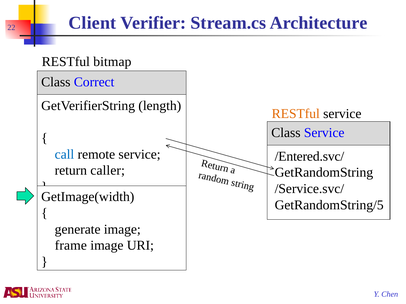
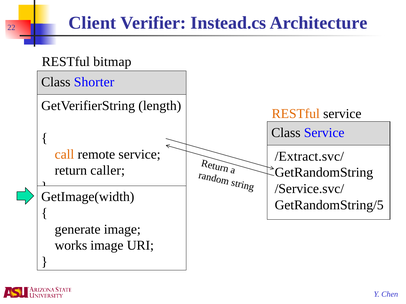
Stream.cs: Stream.cs -> Instead.cs (228, 23)
Correct: Correct -> Shorter (94, 82)
call colour: blue -> orange (64, 155)
/Entered.svc/: /Entered.svc/ -> /Extract.svc/ (309, 157)
frame: frame -> works (71, 246)
